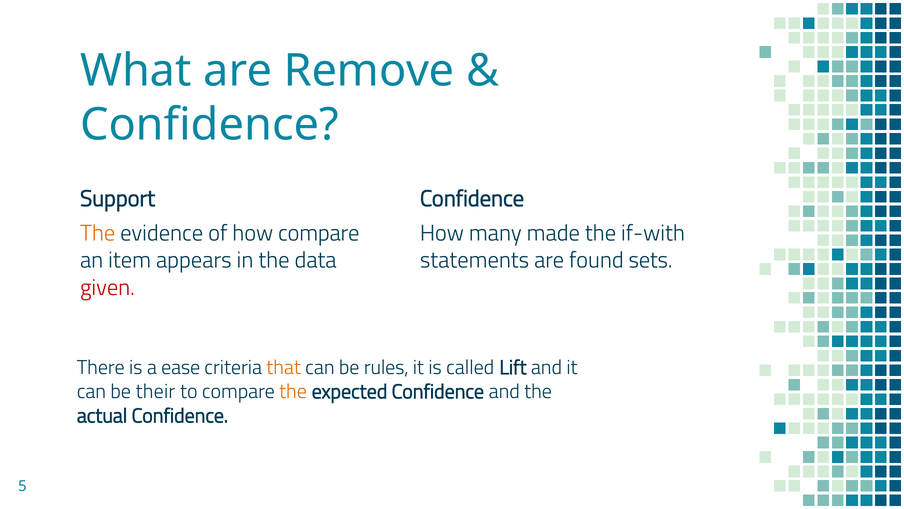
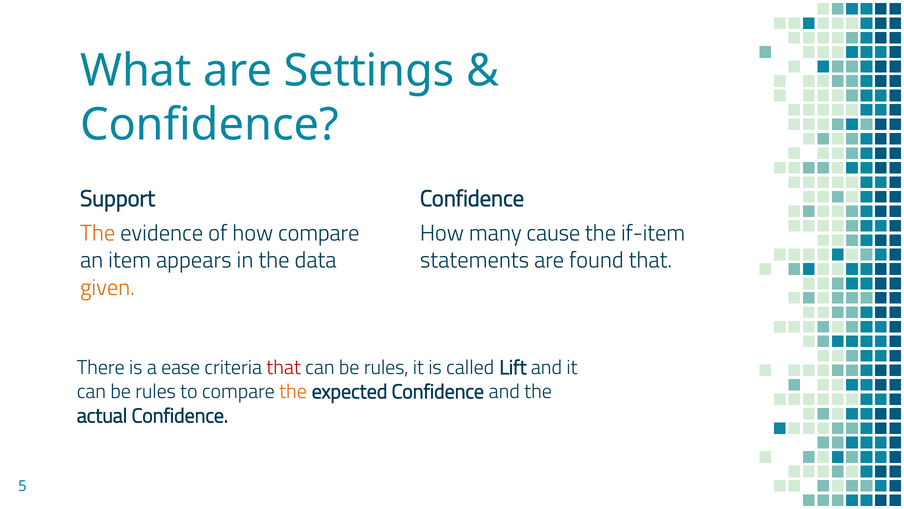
Remove: Remove -> Settings (369, 71)
made: made -> cause (553, 233)
if-with: if-with -> if-item (653, 233)
found sets: sets -> that (650, 260)
given colour: red -> orange (107, 287)
that colour: orange -> red (284, 367)
their: their -> rules (156, 391)
